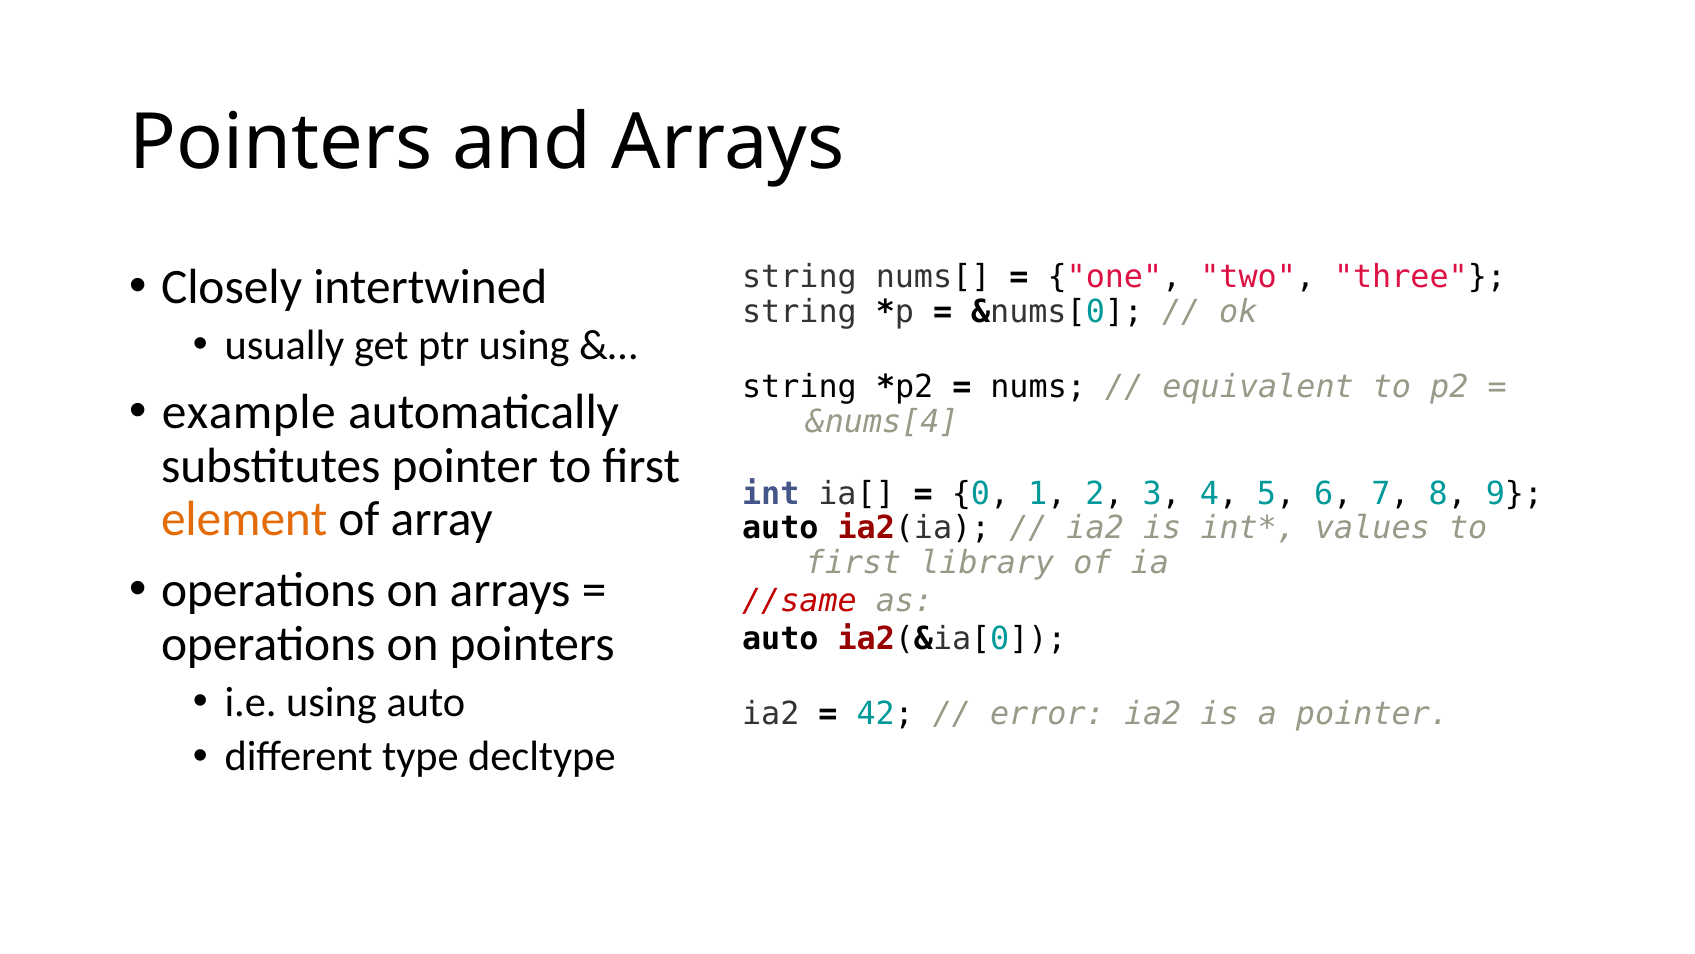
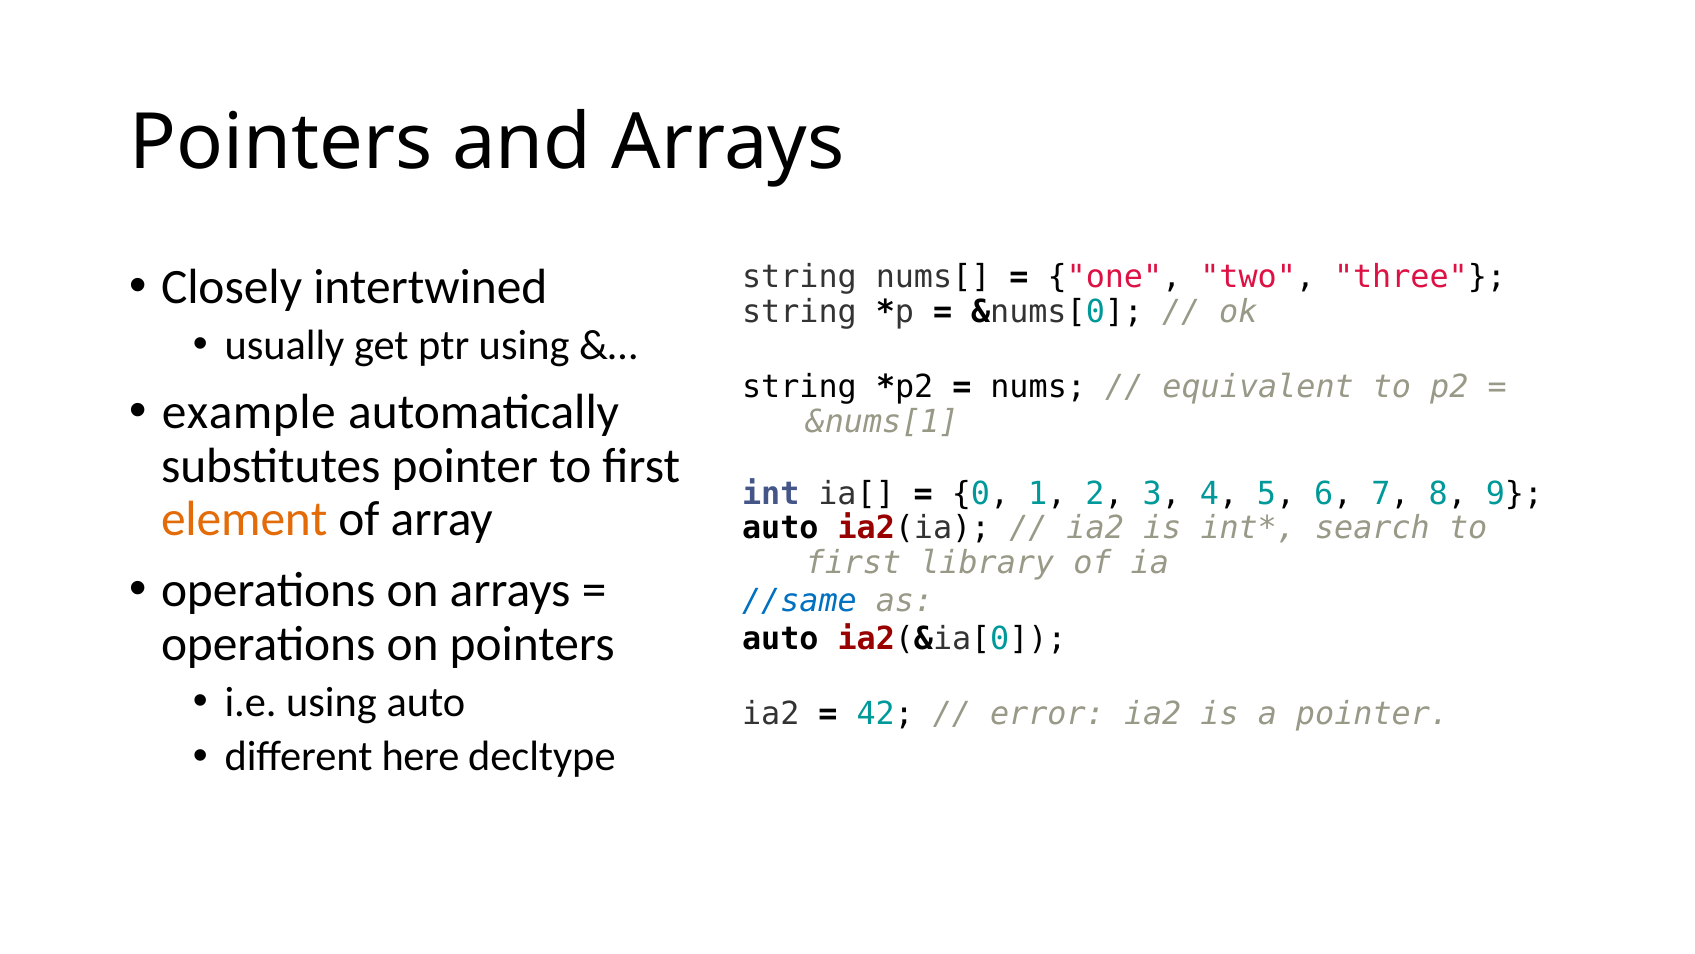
&nums[4: &nums[4 -> &nums[1 (882, 422)
values: values -> search (1372, 528)
//same colour: red -> blue (799, 600)
type: type -> here (421, 756)
